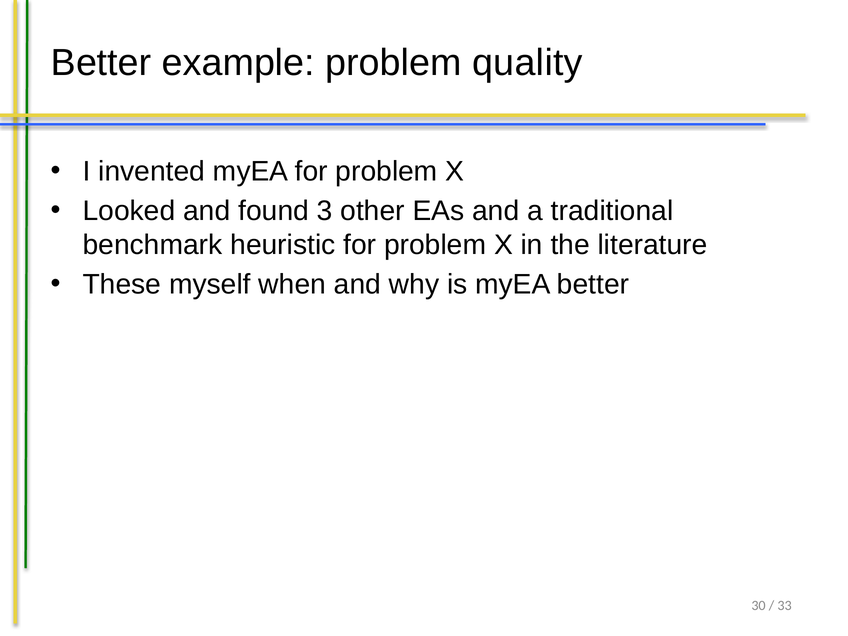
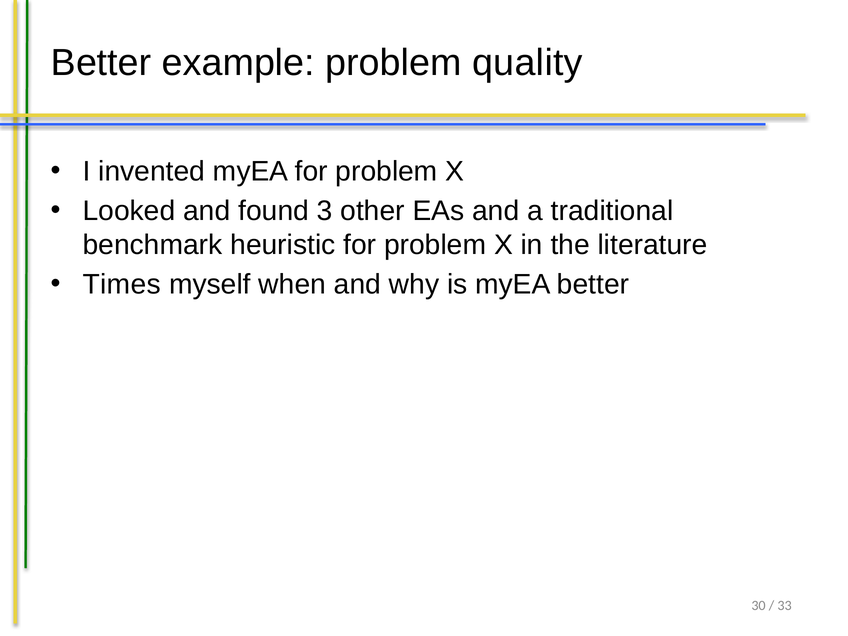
These: These -> Times (122, 285)
